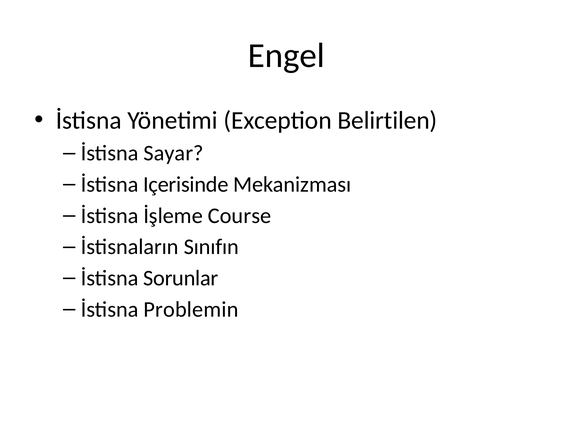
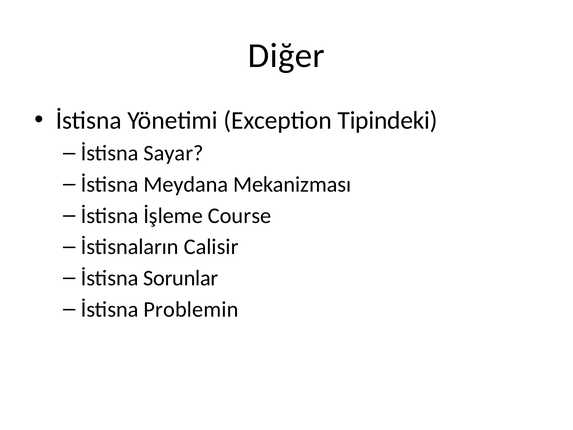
Engel: Engel -> Diğer (286, 55)
Belirtilen: Belirtilen -> Tipindeki (387, 120)
Içerisinde: Içerisinde -> Meydana (186, 184)
Sınıfın: Sınıfın -> Calisir (211, 247)
